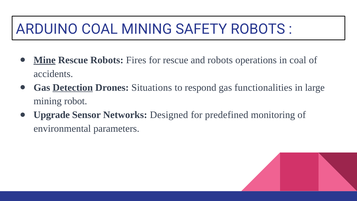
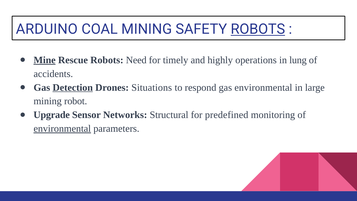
ROBOTS underline: none -> present (258, 29)
Fires: Fires -> Need (136, 60)
for rescue: rescue -> timely (176, 60)
and robots: robots -> highly (220, 60)
in coal: coal -> lung (298, 60)
gas functionalities: functionalities -> environmental (263, 87)
Designed: Designed -> Structural (169, 115)
environmental underline: none -> present (62, 128)
